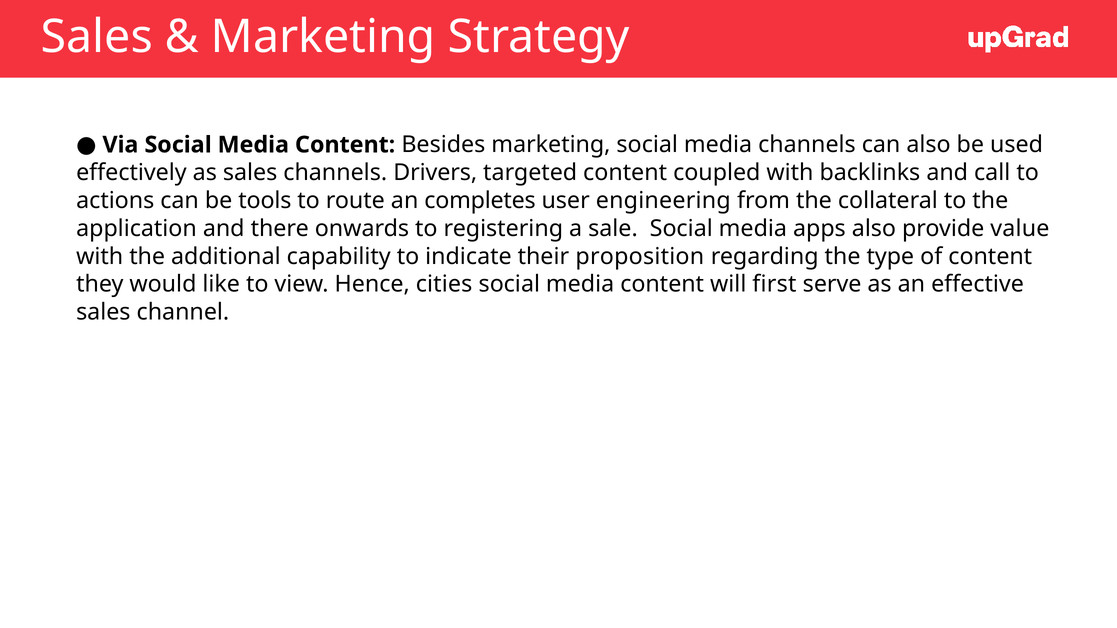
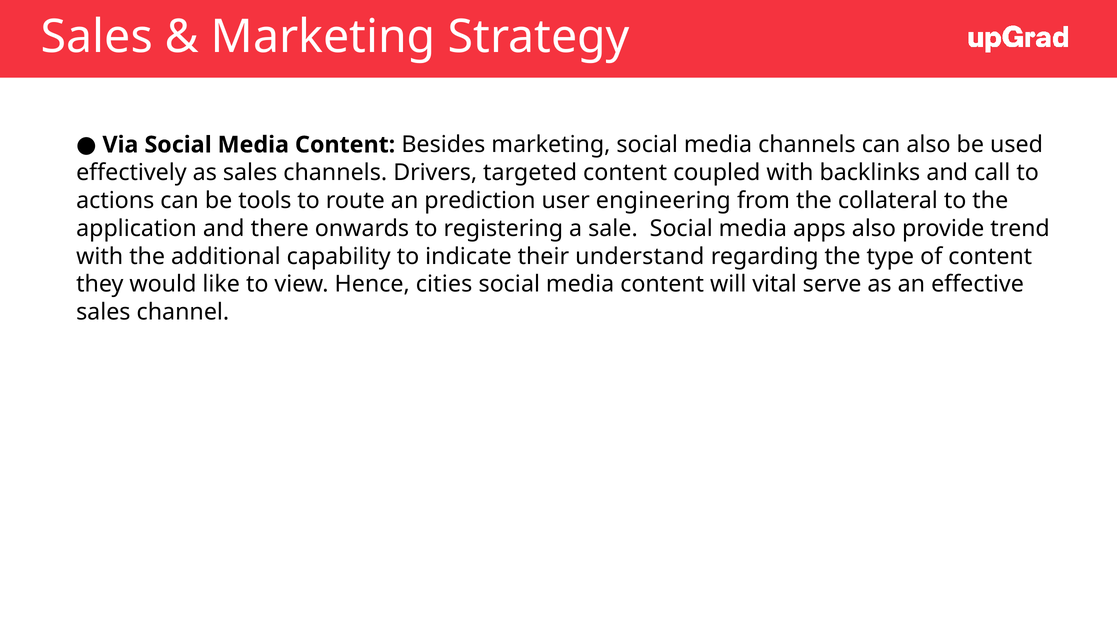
completes: completes -> prediction (480, 201)
value: value -> trend (1020, 229)
proposition: proposition -> understand (640, 257)
first: first -> vital (775, 284)
